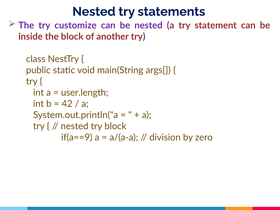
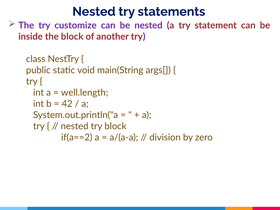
user.length: user.length -> well.length (85, 93)
if(a==9: if(a==9 -> if(a==2 (77, 137)
